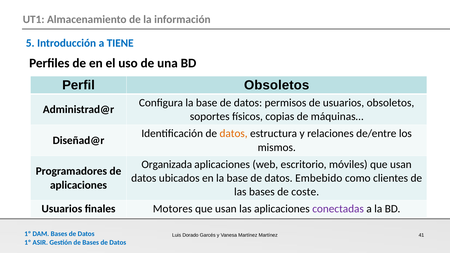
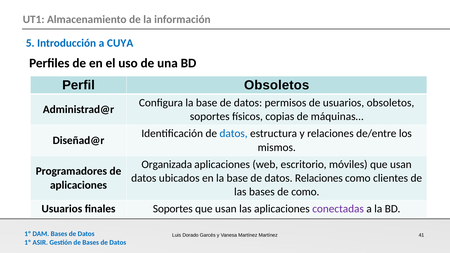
TIENE: TIENE -> CUYA (120, 43)
datos colour: orange -> blue (234, 134)
datos Embebido: Embebido -> Relaciones (319, 178)
de coste: coste -> como (305, 192)
finales Motores: Motores -> Soportes (173, 209)
